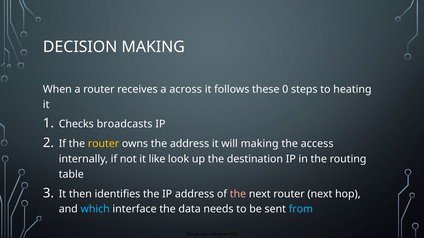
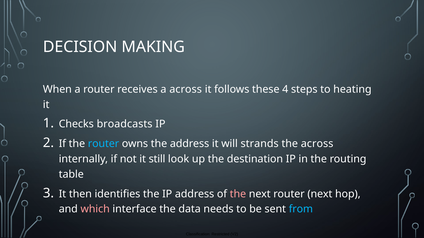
0: 0 -> 4 (285, 89)
router colour: yellow -> light blue (104, 144)
will making: making -> strands (260, 144)
the access: access -> across (317, 144)
like: like -> still (157, 159)
which colour: light blue -> pink (95, 210)
